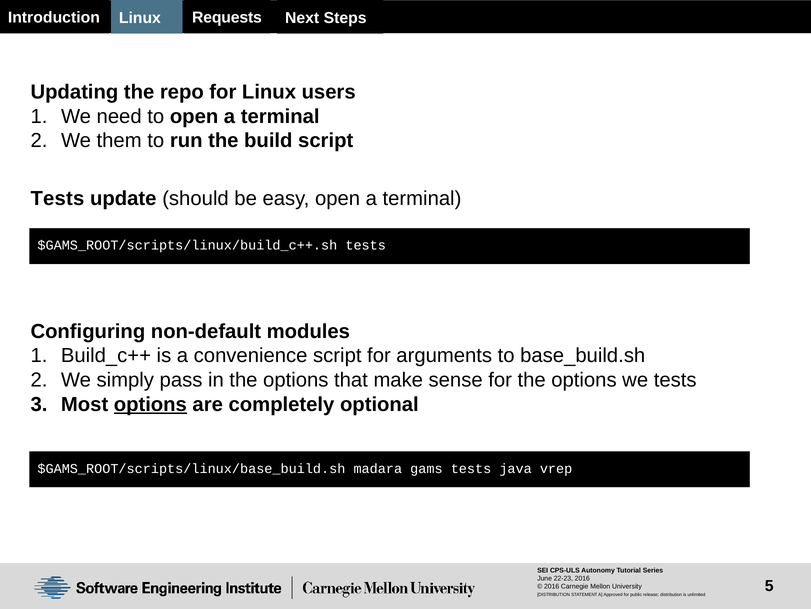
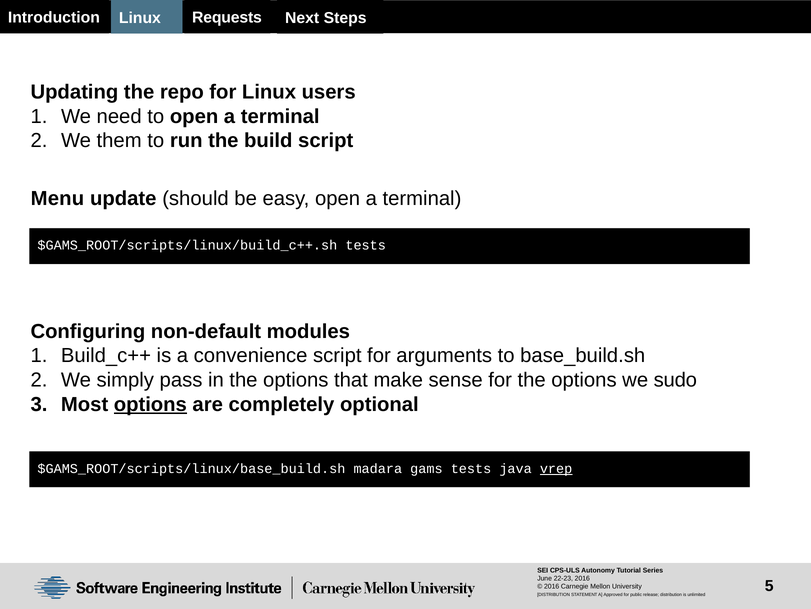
Tests: Tests -> Menu (57, 198)
we tests: tests -> sudo (675, 380)
vrep underline: none -> present (556, 468)
